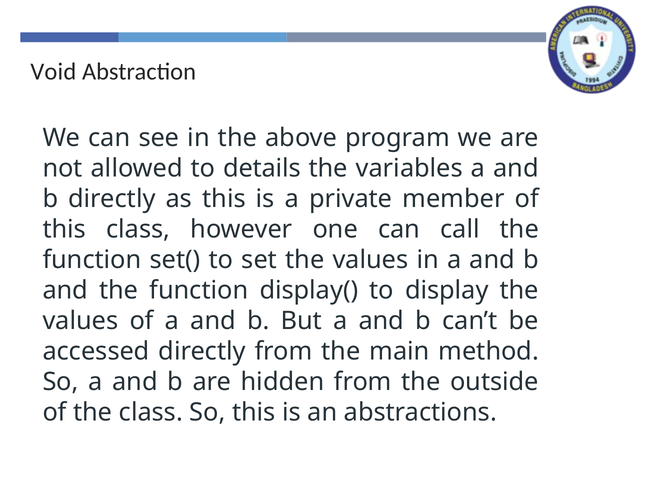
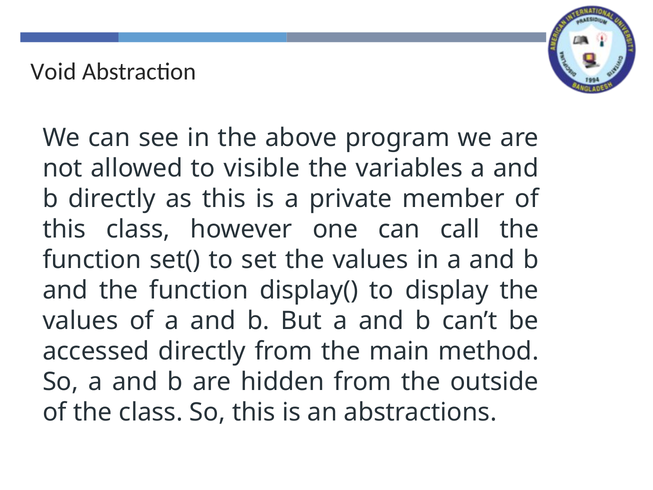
details: details -> visible (262, 168)
